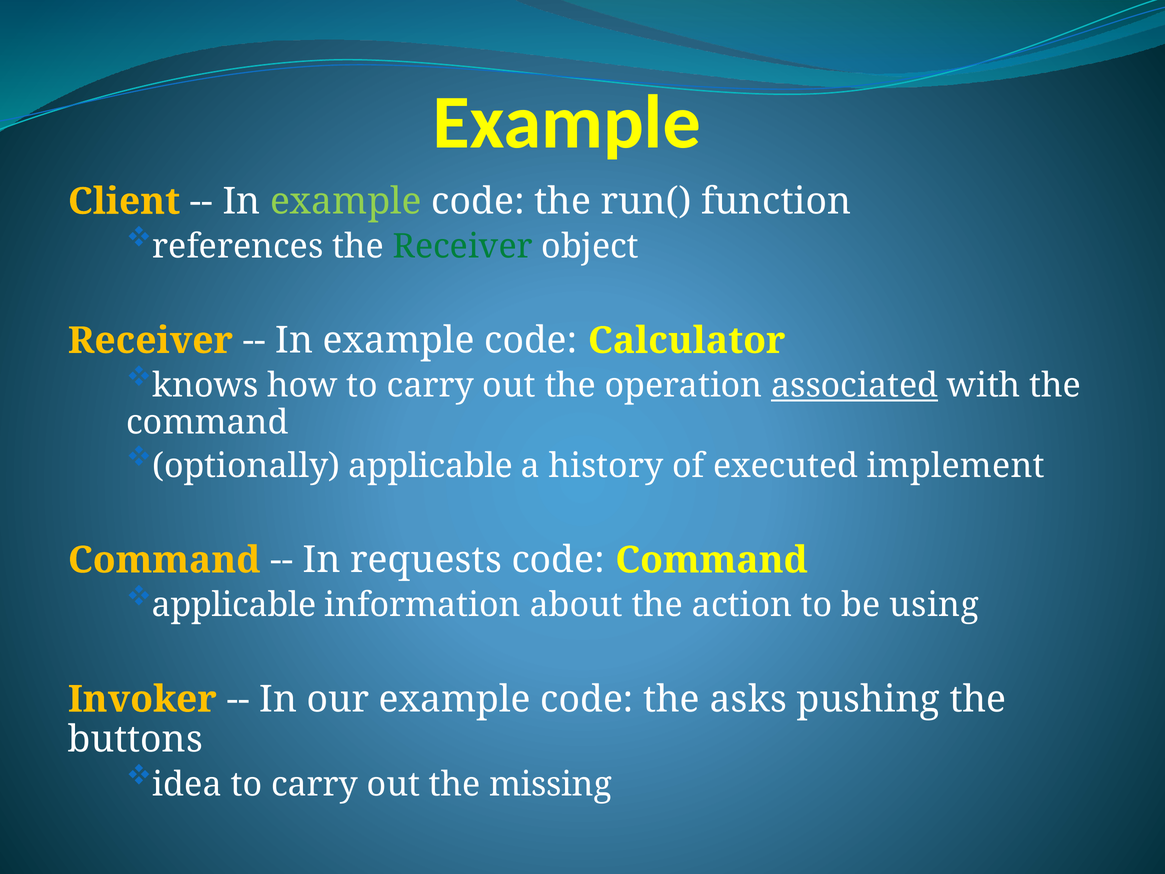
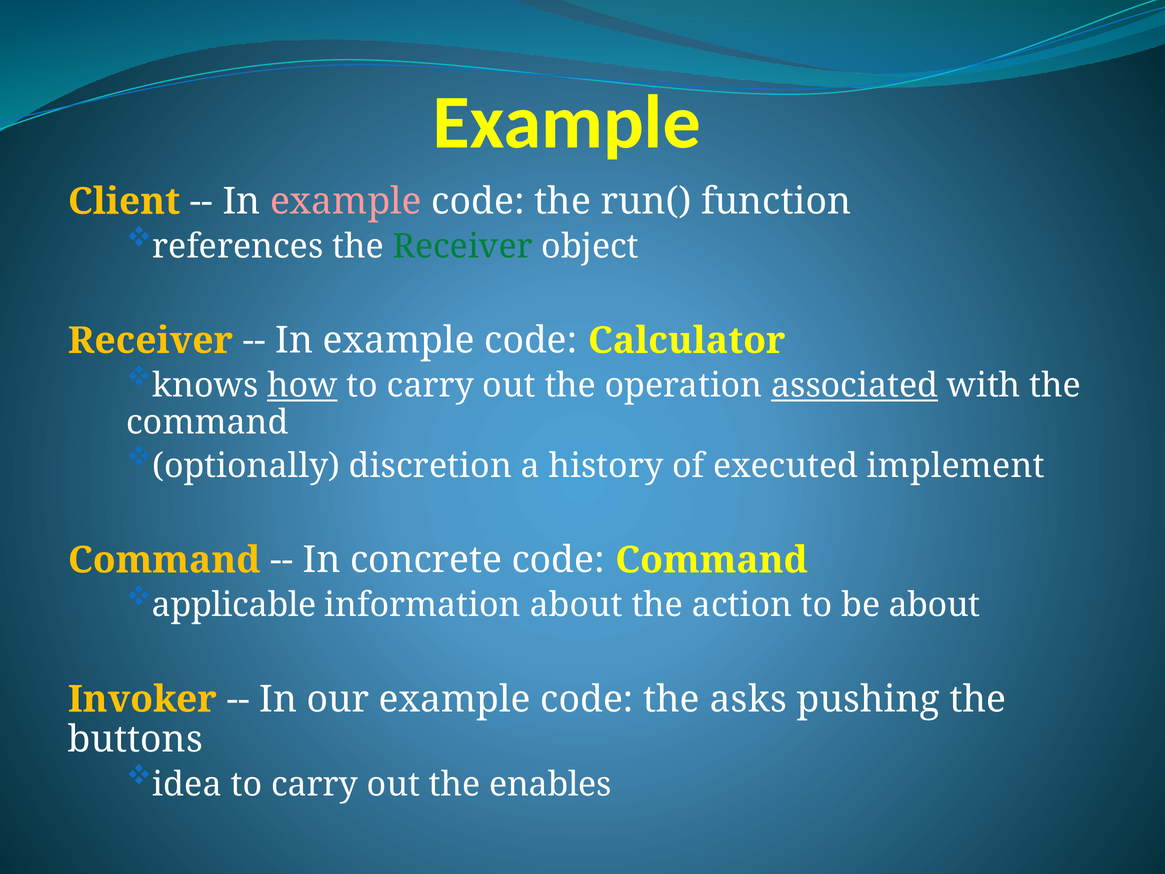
example colour: light green -> pink (346, 201)
how underline: none -> present (302, 386)
optionally applicable: applicable -> discretion (430, 466)
requests: requests -> concrete (426, 560)
be using: using -> about (934, 605)
missing: missing -> enables (550, 784)
